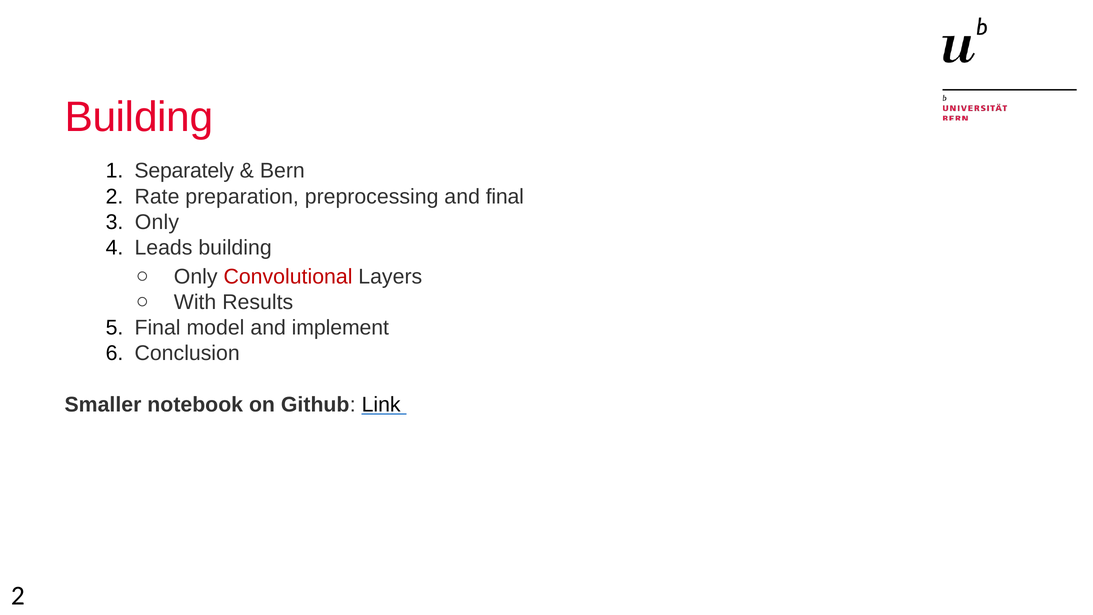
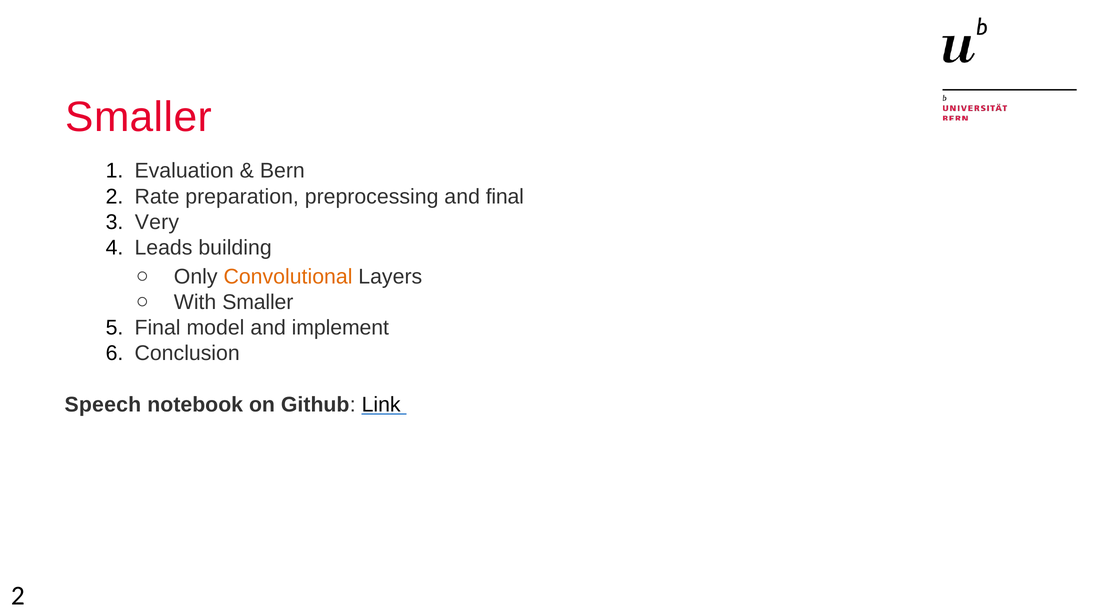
Building: Building -> Smaller (139, 117)
Separately: Separately -> Evaluation (184, 171)
Only: Only -> Very (157, 222)
Convolutional colour: red -> orange (288, 277)
With Results: Results -> Smaller (258, 302)
Smaller: Smaller -> Speech (103, 404)
